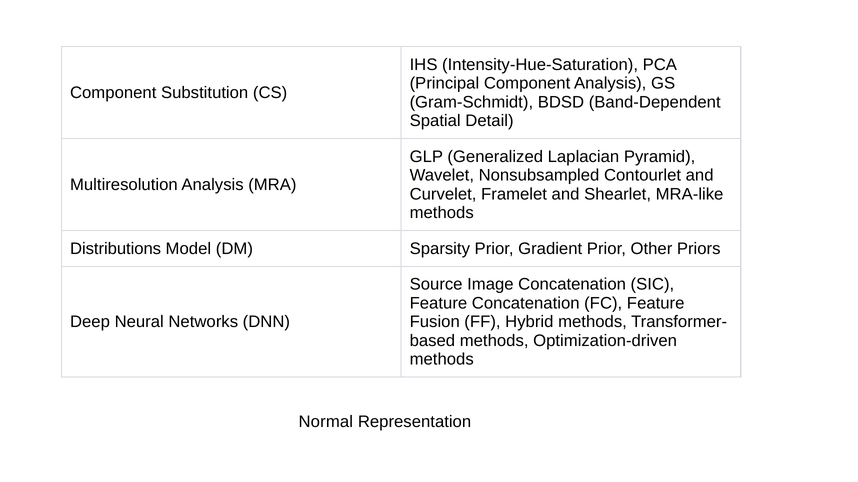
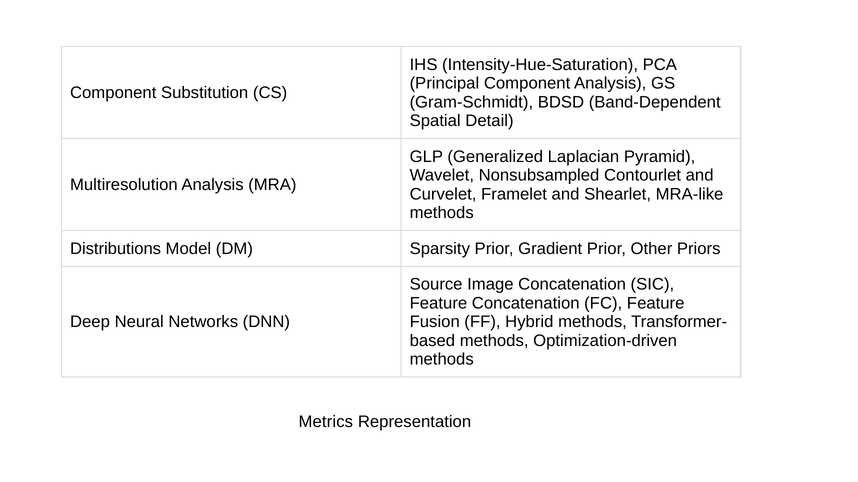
Normal: Normal -> Metrics (326, 422)
